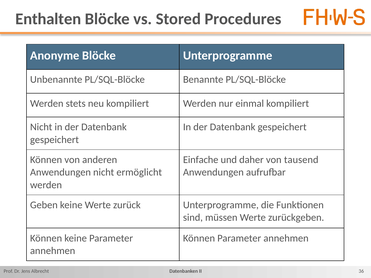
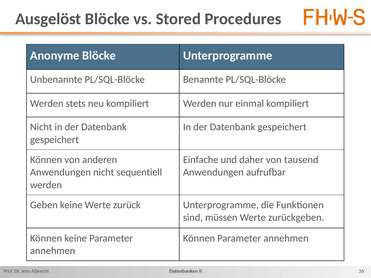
Enthalten: Enthalten -> Ausgelöst (48, 19)
ermöglicht: ermöglicht -> sequentiell (139, 173)
